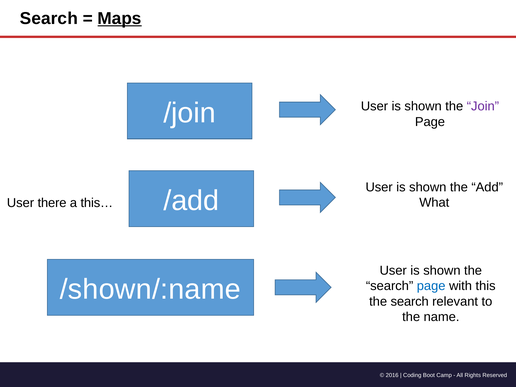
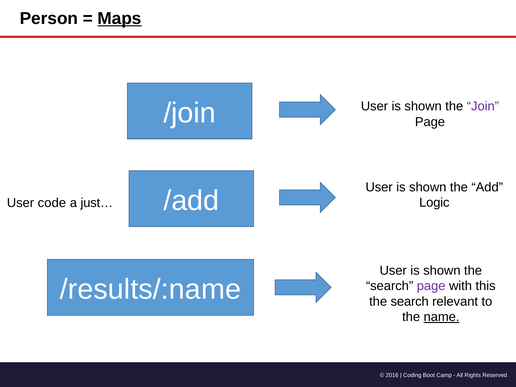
Search: Search -> Person (49, 18)
What: What -> Logic (434, 203)
there: there -> code (52, 203)
this…: this… -> just… (97, 203)
/shown/:name: /shown/:name -> /results/:name (150, 289)
page colour: blue -> purple (431, 286)
name underline: none -> present (442, 317)
